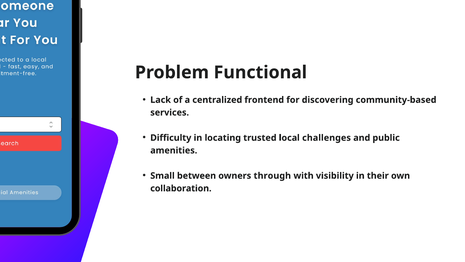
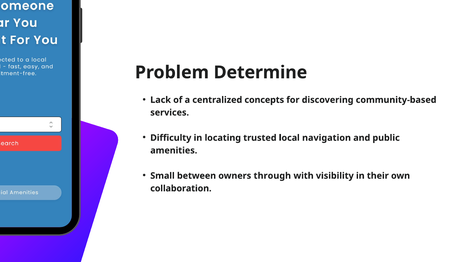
Functional: Functional -> Determine (260, 72)
frontend: frontend -> concepts (264, 100)
challenges: challenges -> navigation (327, 138)
